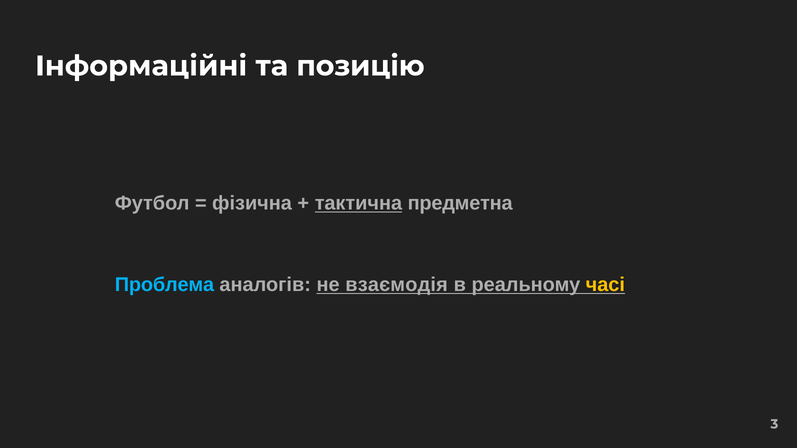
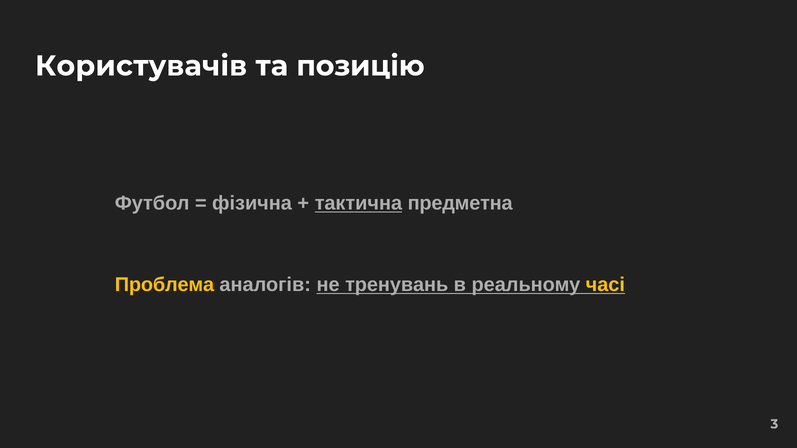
Інформаційні: Інформаційні -> Користувачів (141, 66)
Проблема colour: light blue -> yellow (164, 285)
взаємодія: взаємодія -> тренувань (397, 285)
